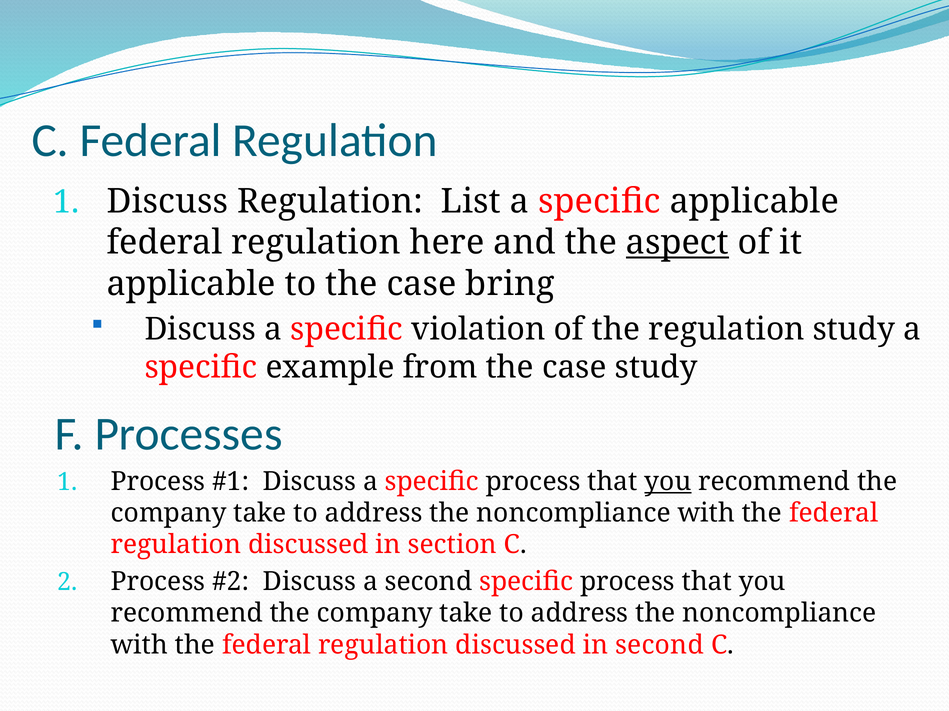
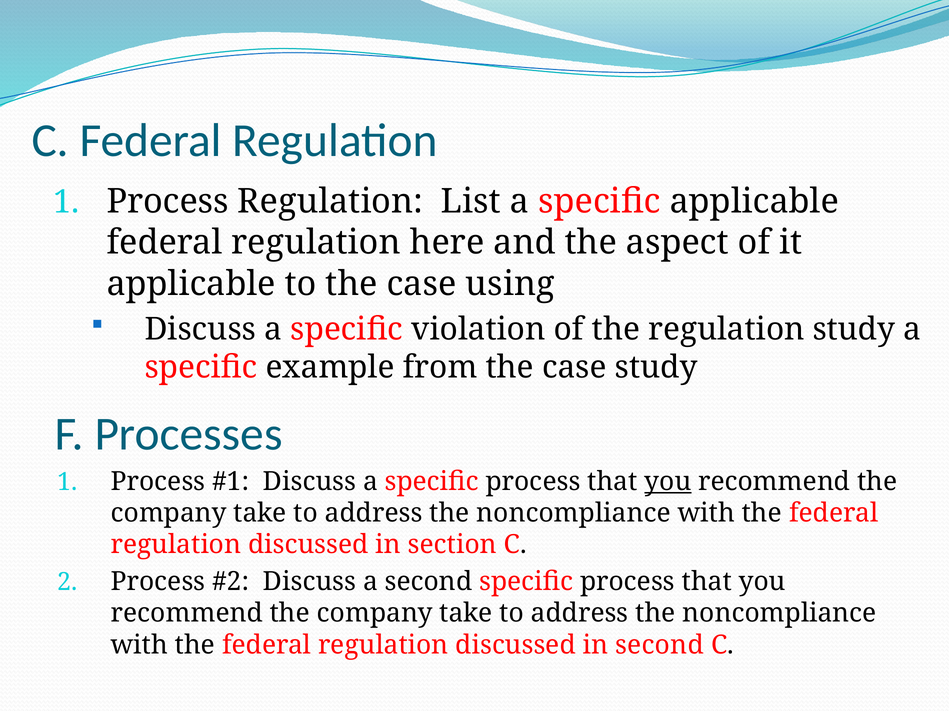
Discuss: Discuss -> Process (168, 202)
aspect underline: present -> none (677, 243)
bring: bring -> using (510, 284)
